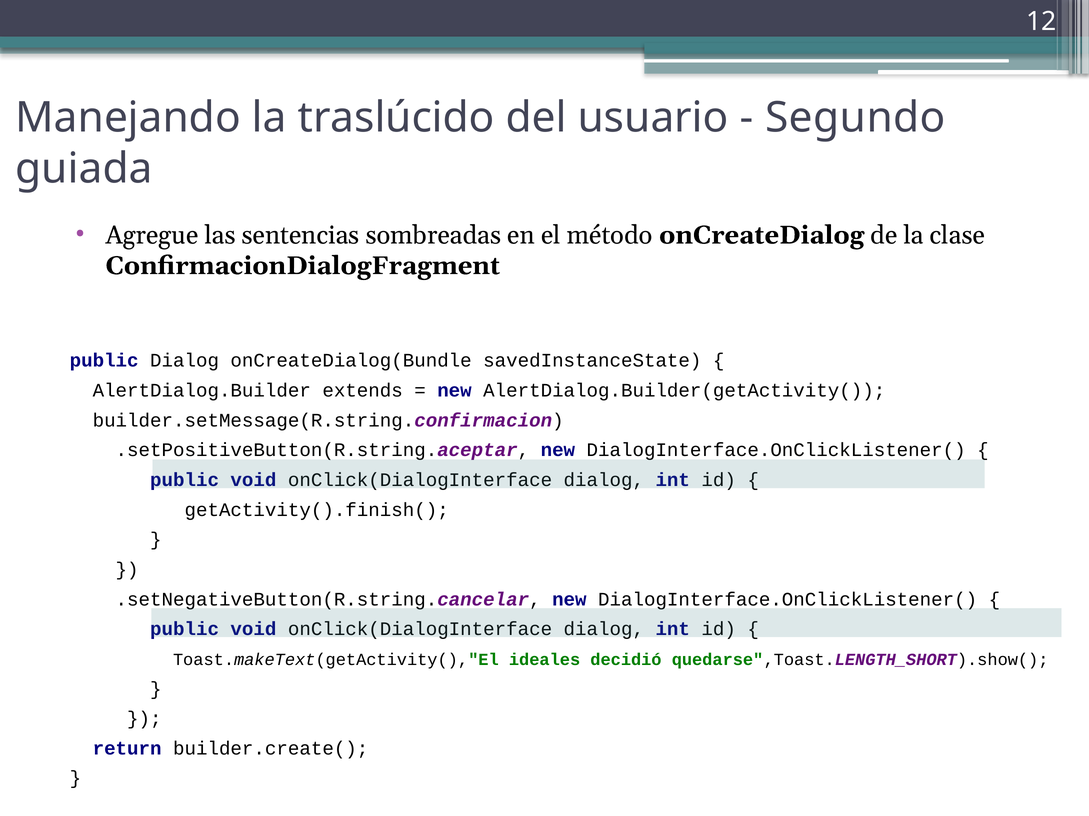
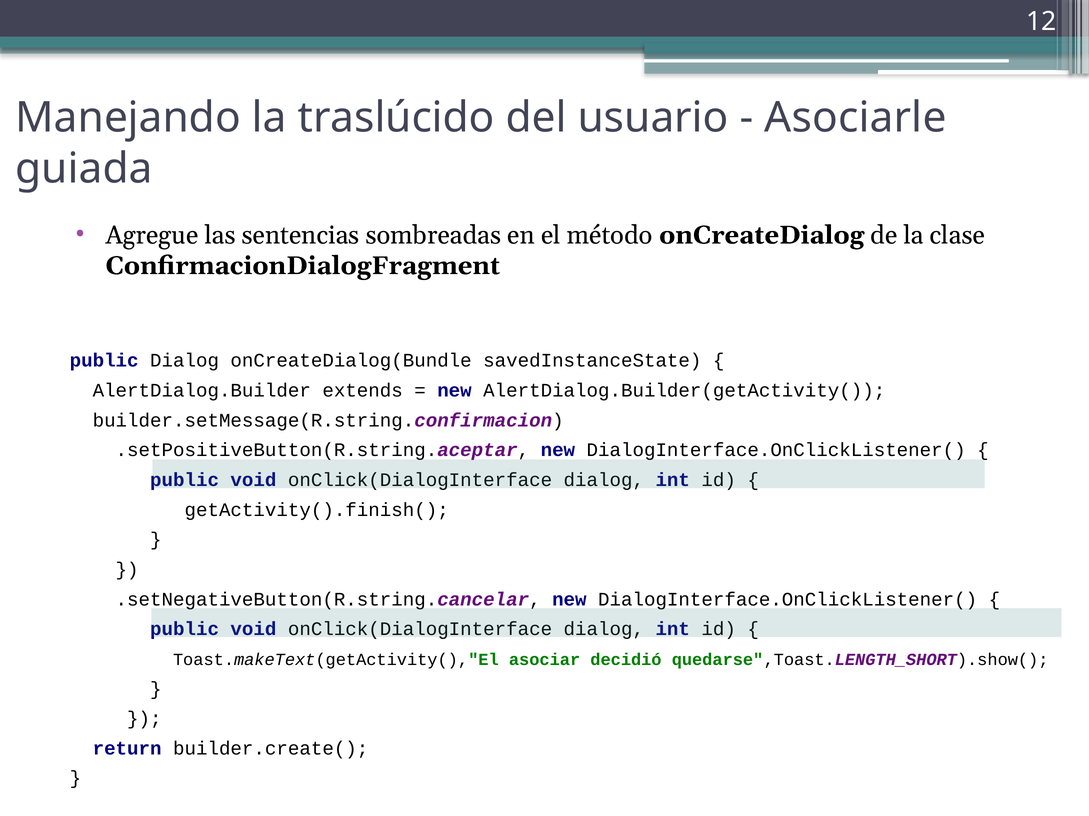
Segundo: Segundo -> Asociarle (855, 118)
ideales: ideales -> asociar (545, 660)
